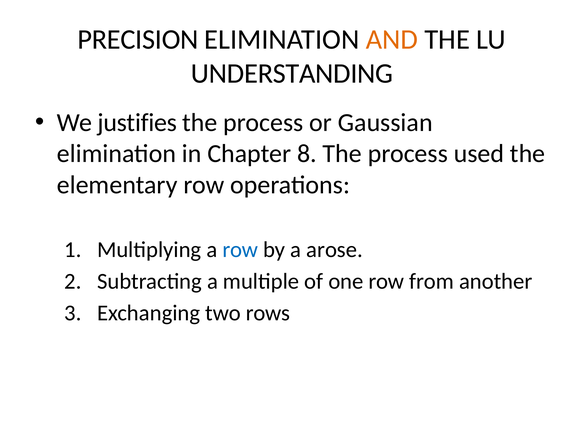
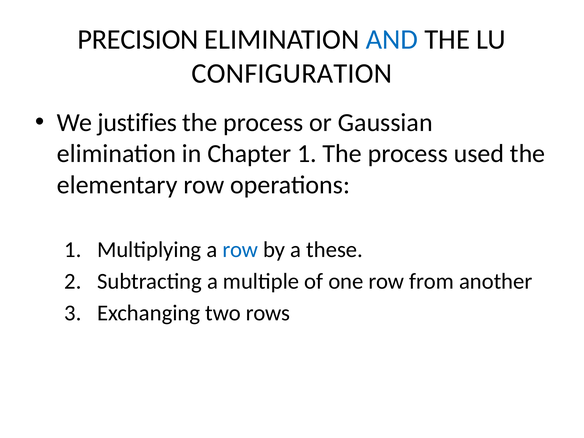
AND colour: orange -> blue (392, 39)
UNDERSTANDING: UNDERSTANDING -> CONFIGURATION (292, 74)
Chapter 8: 8 -> 1 (307, 154)
arose: arose -> these (335, 250)
